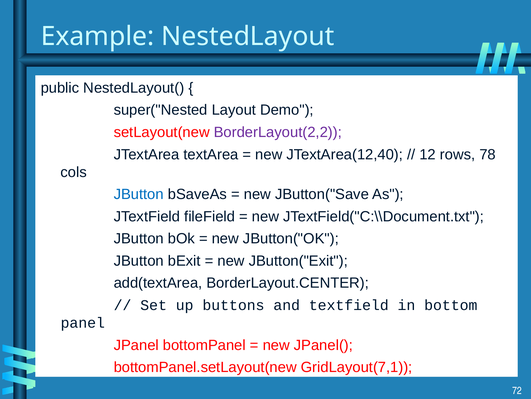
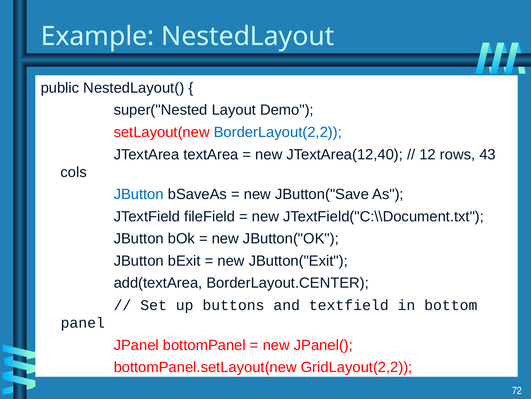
BorderLayout(2,2 colour: purple -> blue (278, 132)
78: 78 -> 43 (488, 154)
GridLayout(7,1: GridLayout(7,1 -> GridLayout(2,2 (357, 367)
